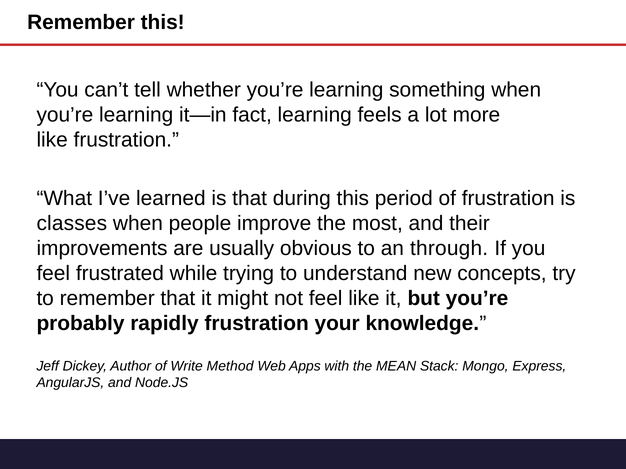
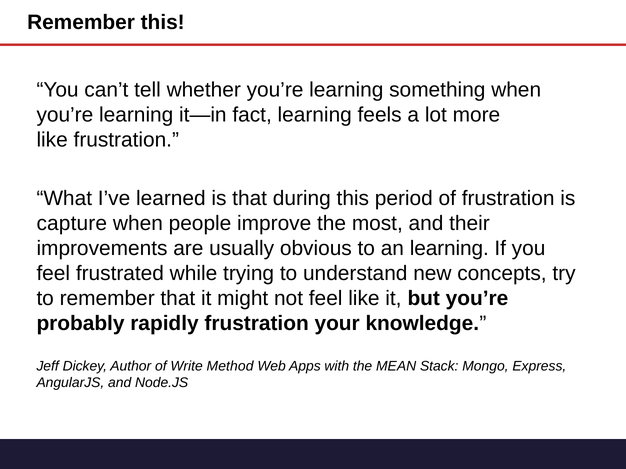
classes: classes -> capture (72, 224)
an through: through -> learning (449, 249)
